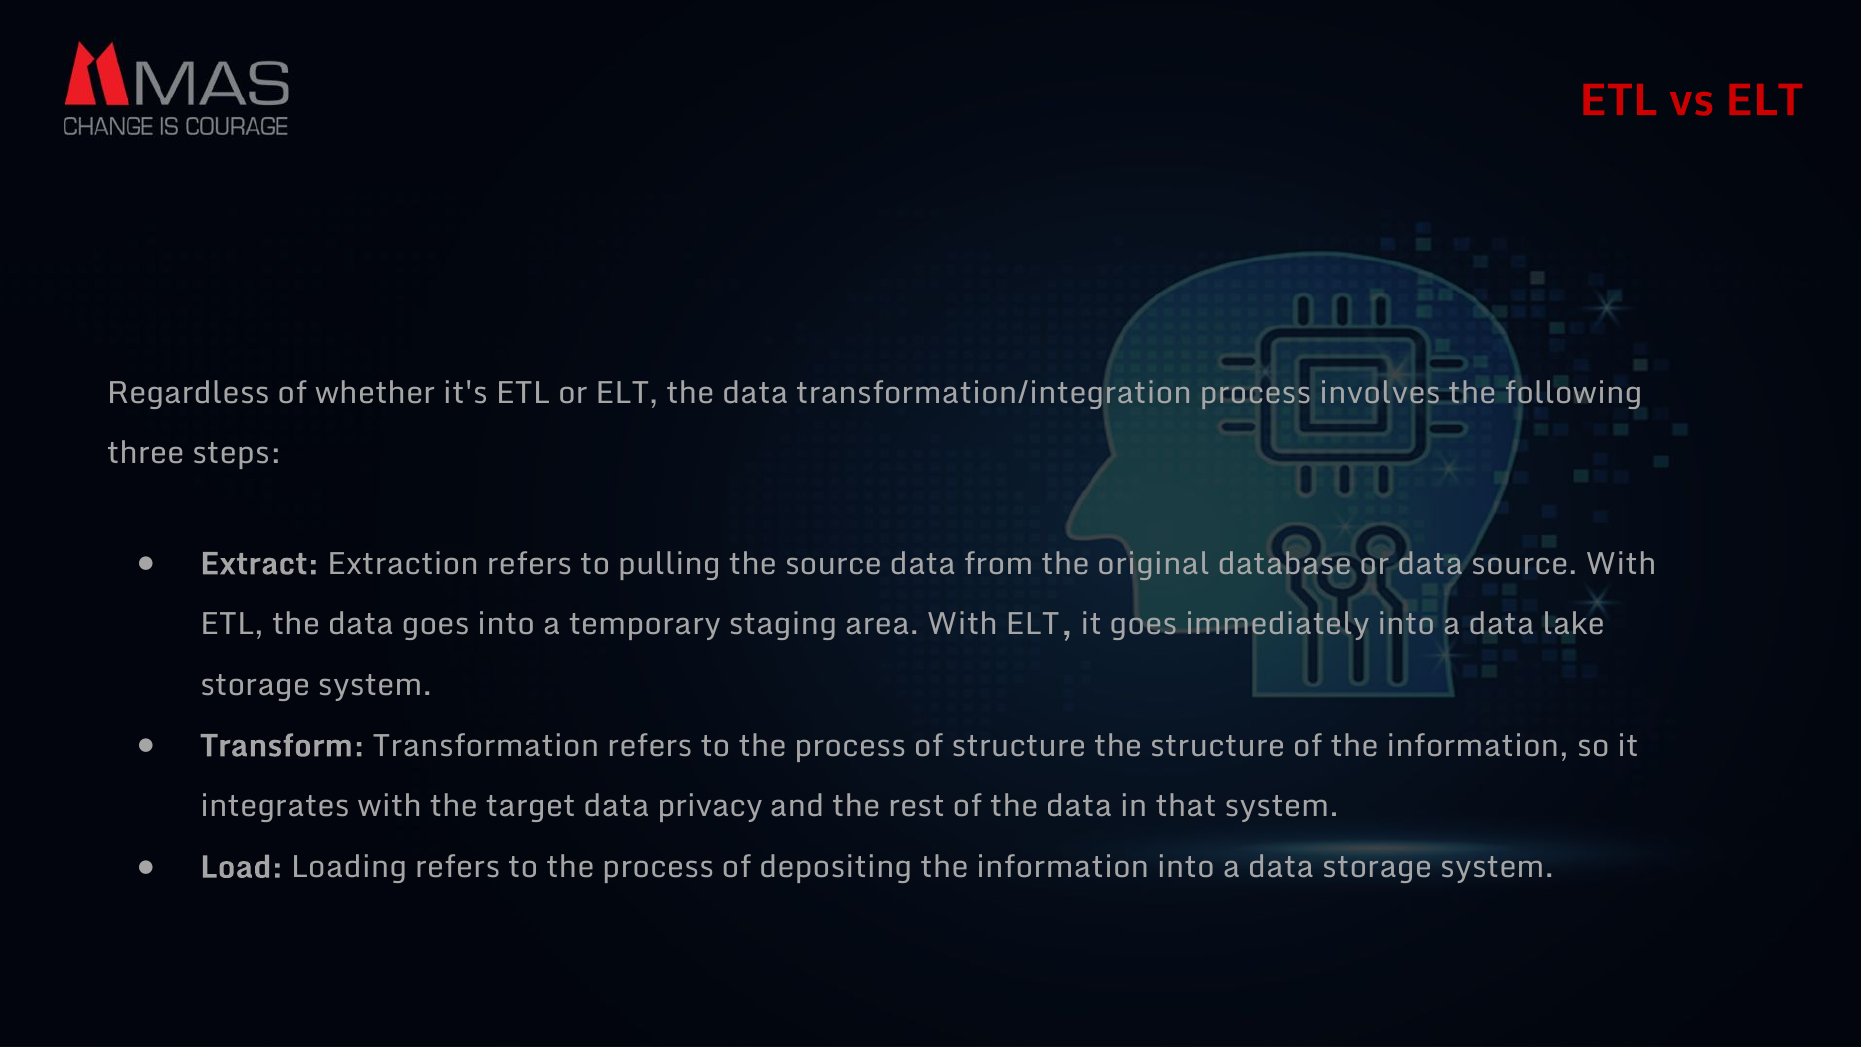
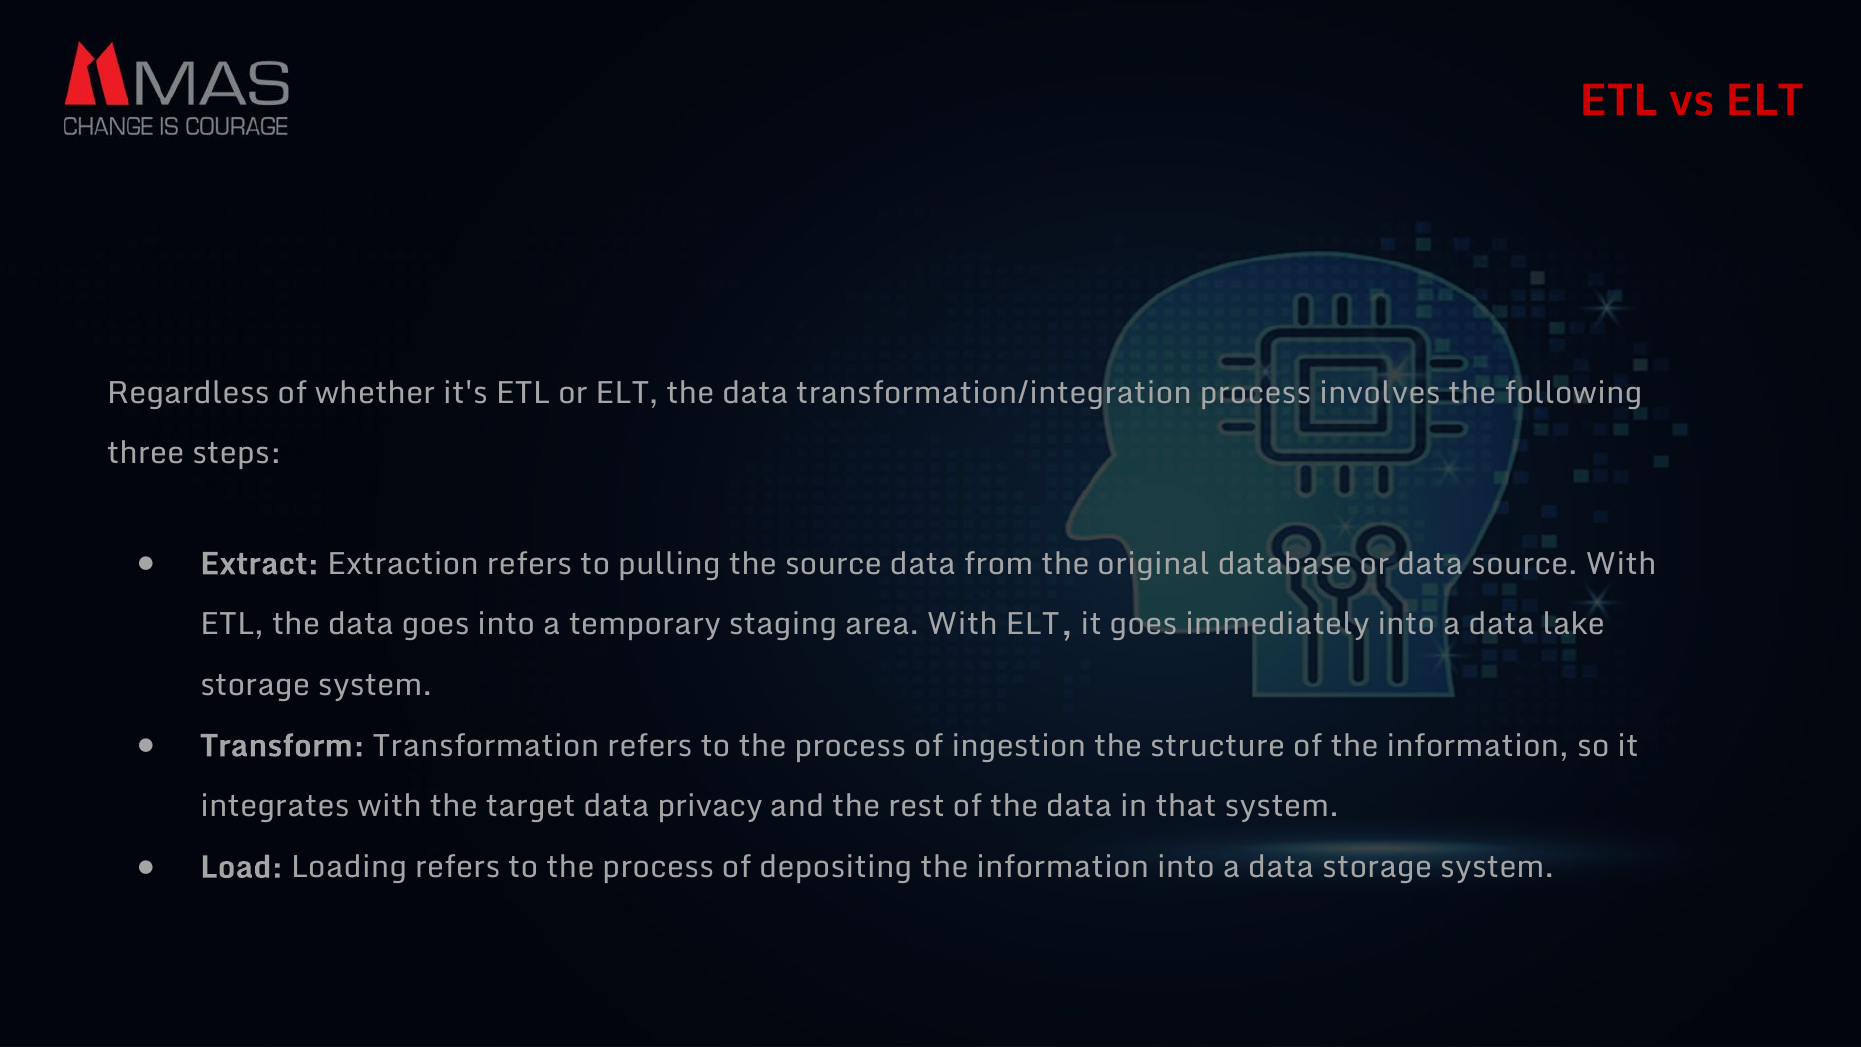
of structure: structure -> ingestion (1019, 746)
